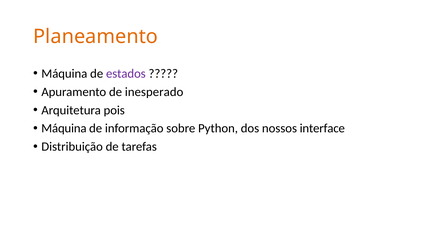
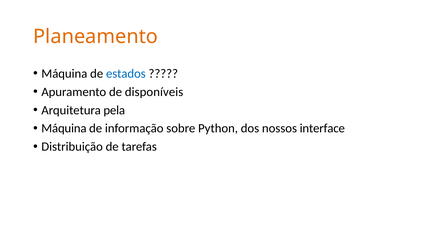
estados colour: purple -> blue (126, 74)
inesperado: inesperado -> disponíveis (154, 92)
pois: pois -> pela (114, 110)
